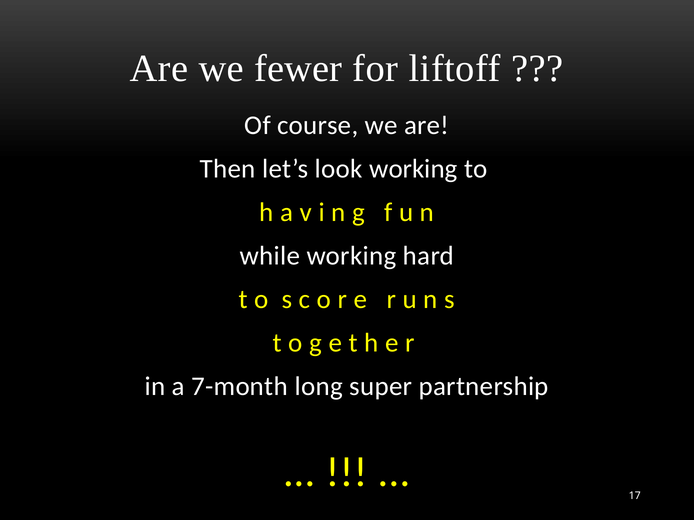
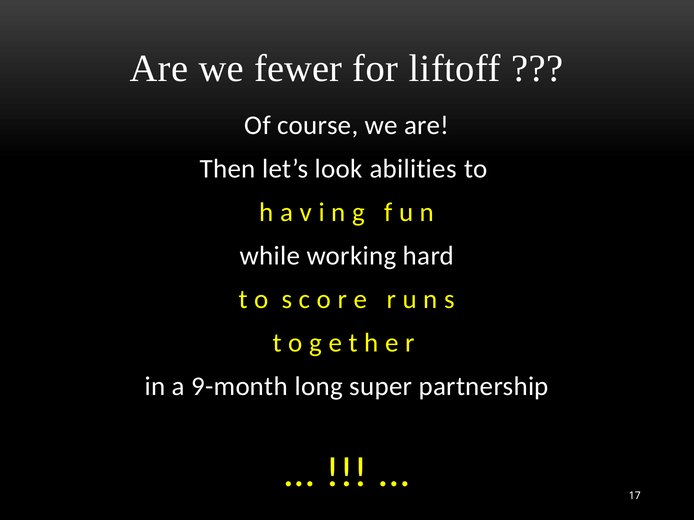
look working: working -> abilities (413, 169)
7-month: 7-month -> 9-month (240, 387)
